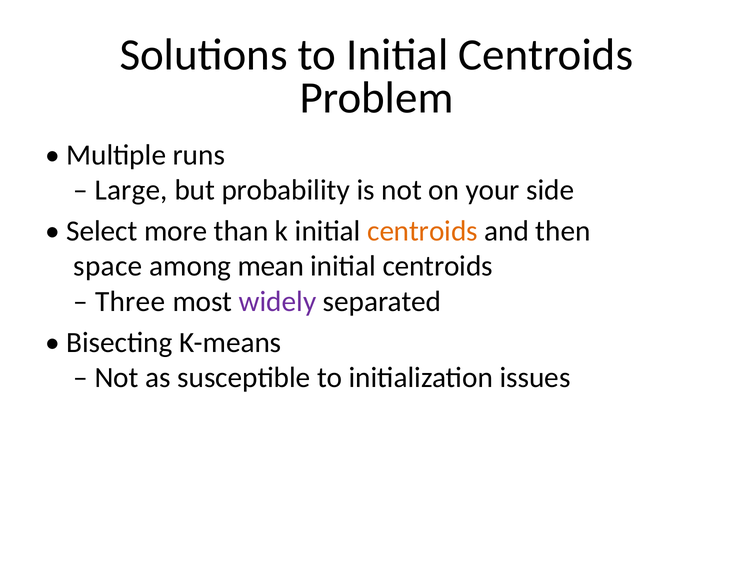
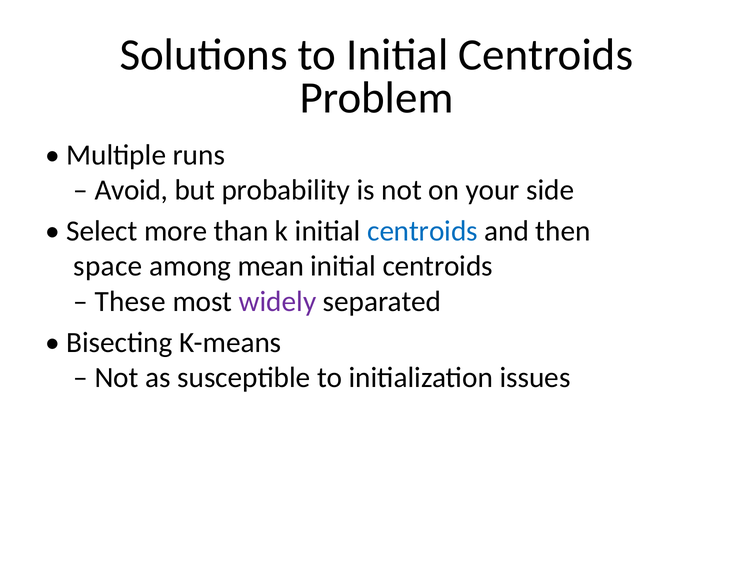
Large: Large -> Avoid (131, 190)
centroids colour: orange -> blue (422, 231)
Three: Three -> These (130, 301)
